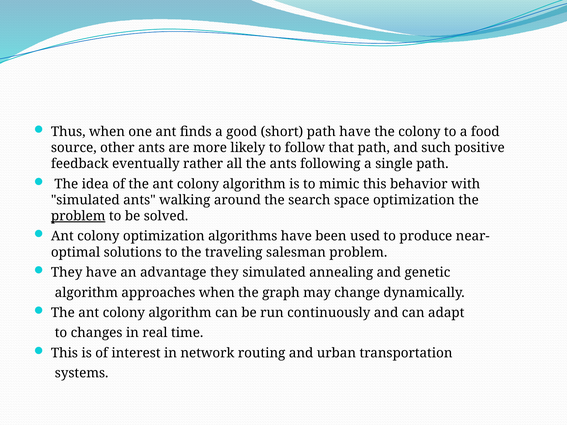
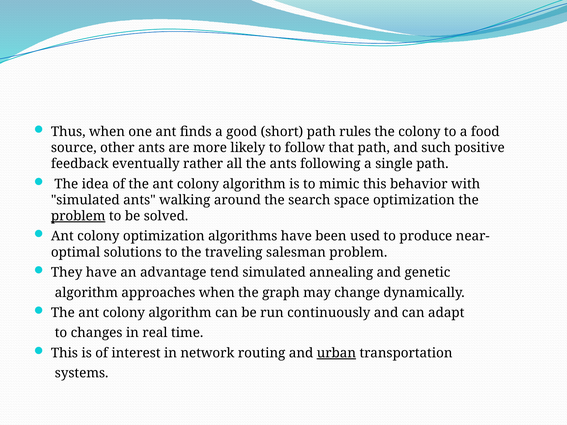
path have: have -> rules (355, 132)
advantage they: they -> tend (224, 273)
urban underline: none -> present (336, 353)
